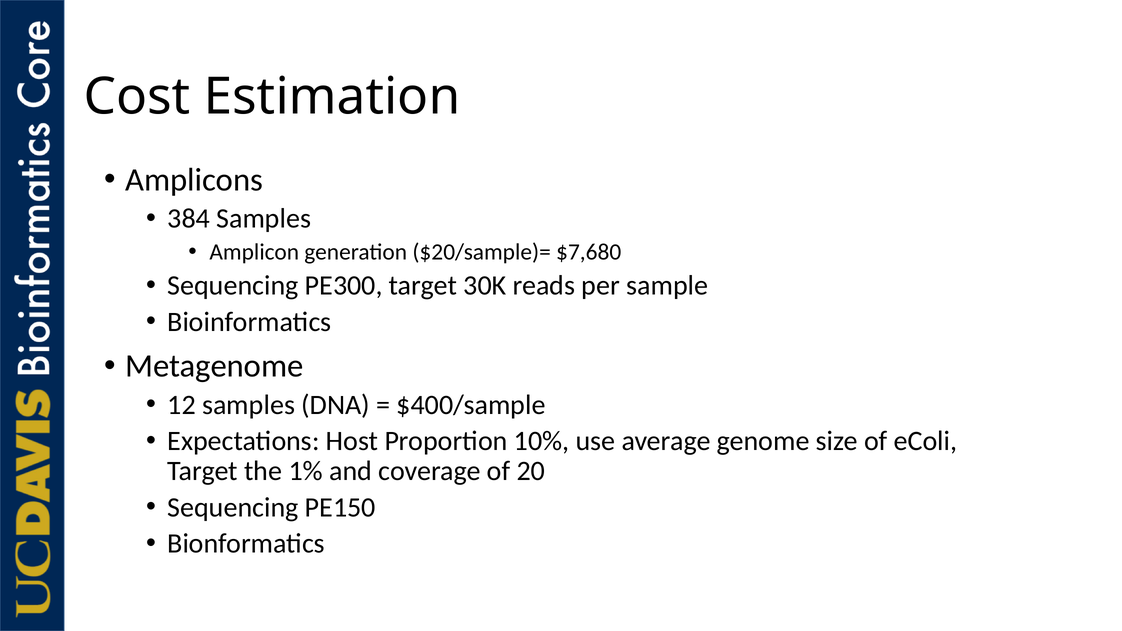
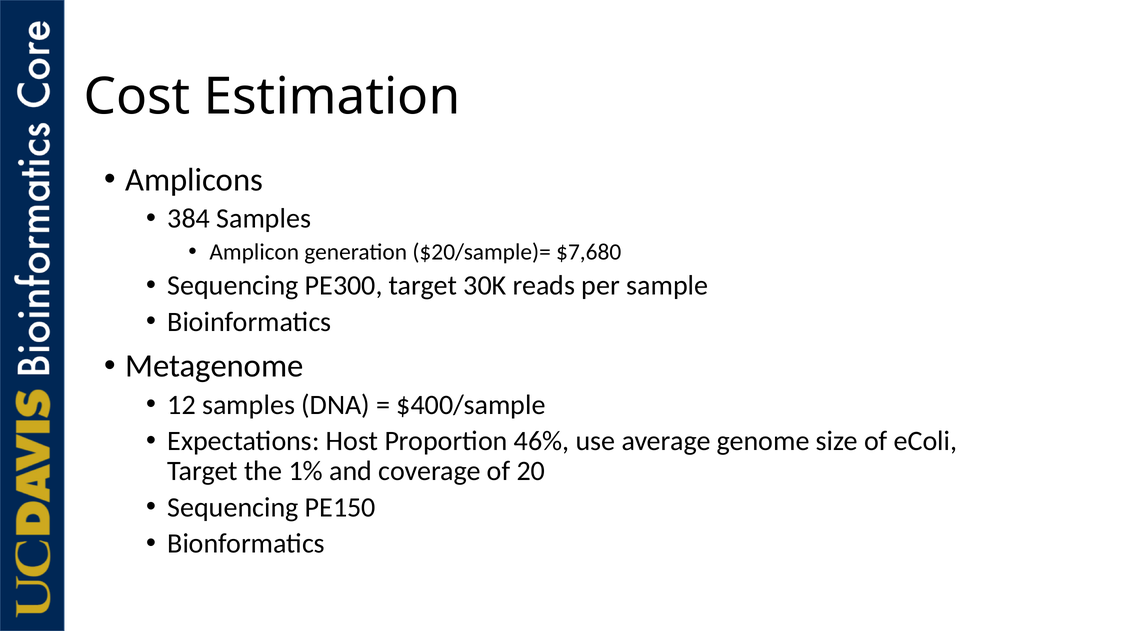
10%: 10% -> 46% (542, 441)
